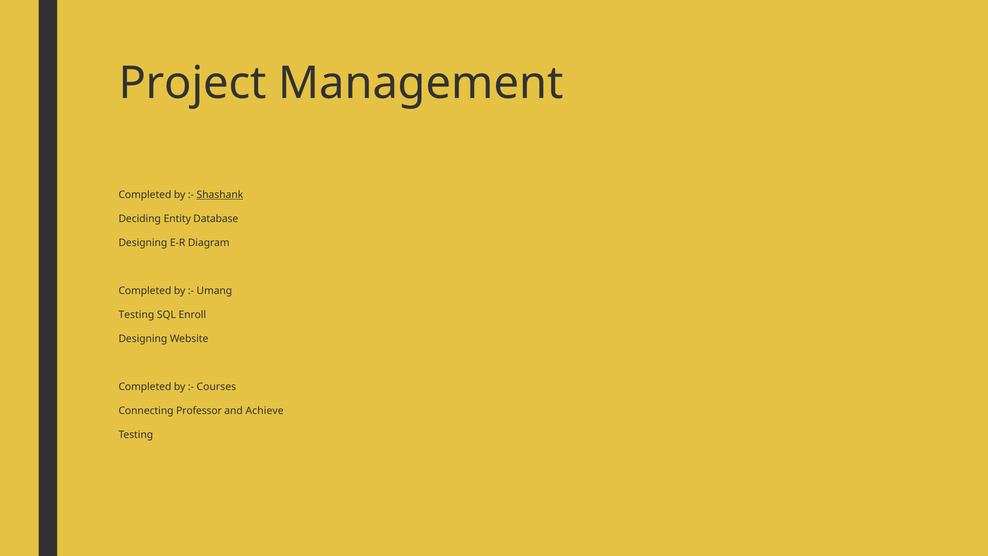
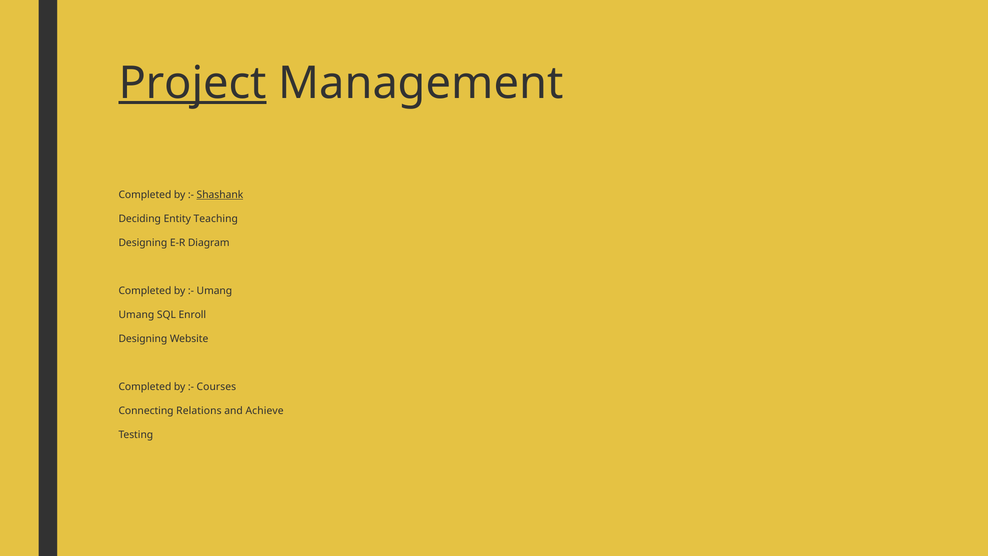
Project underline: none -> present (193, 83)
Database: Database -> Teaching (216, 219)
Testing: Testing -> Umang (136, 315)
Professor: Professor -> Relations (199, 411)
